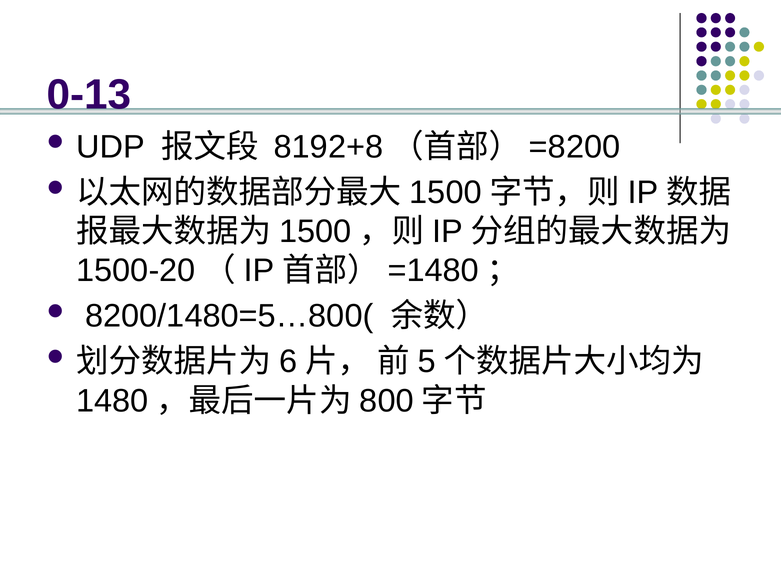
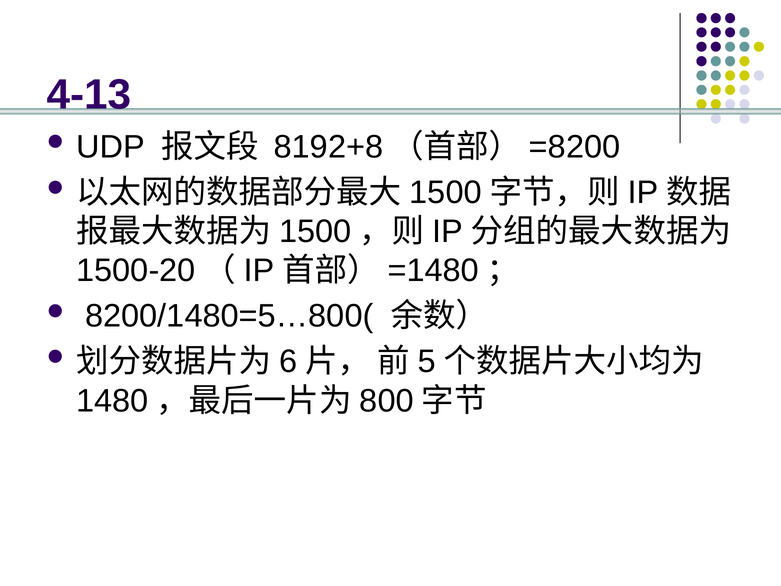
0-13: 0-13 -> 4-13 (89, 95)
